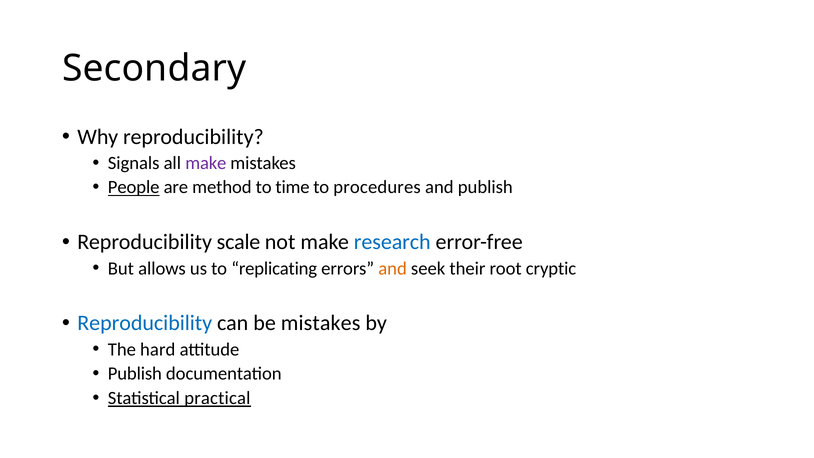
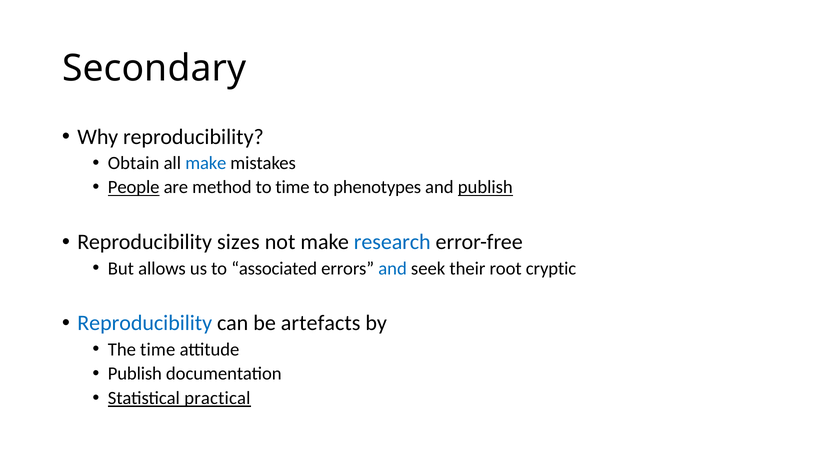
Signals: Signals -> Obtain (134, 163)
make colour: purple -> blue (206, 163)
procedures: procedures -> phenotypes (377, 187)
publish underline: none -> present (485, 187)
scale: scale -> sizes (238, 242)
replicating: replicating -> associated (274, 268)
and colour: orange -> blue (393, 268)
be mistakes: mistakes -> artefacts (321, 323)
The hard: hard -> time (158, 349)
